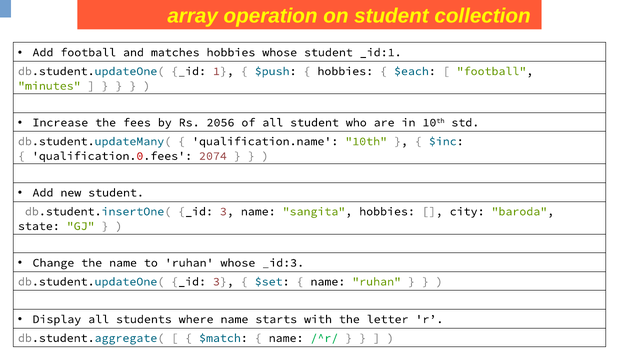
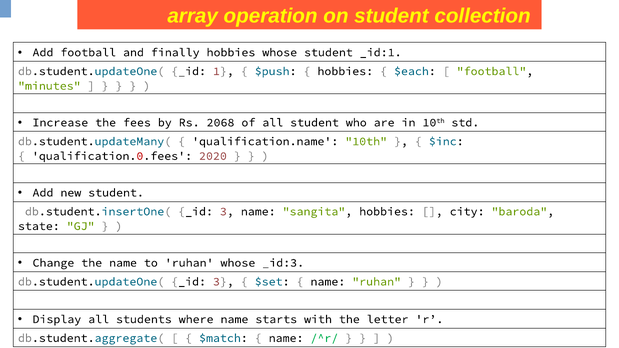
matches: matches -> finally (175, 52)
2056: 2056 -> 2068 (221, 123)
2074: 2074 -> 2020 (213, 156)
